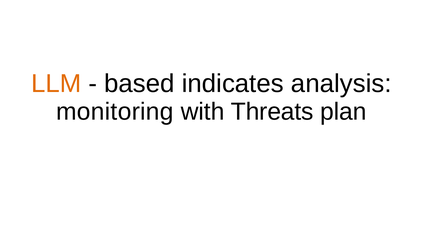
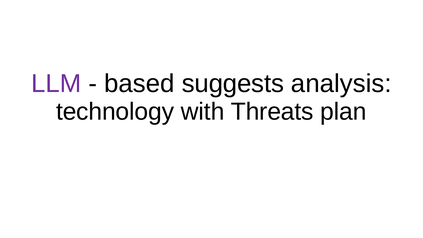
LLM colour: orange -> purple (56, 84)
indicates: indicates -> suggests (233, 84)
monitoring: monitoring -> technology (115, 112)
